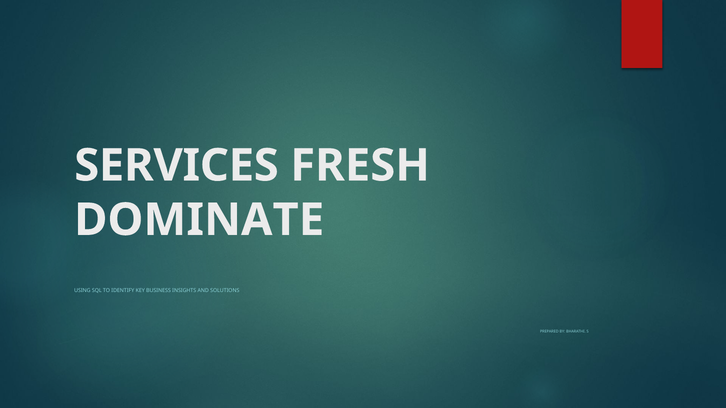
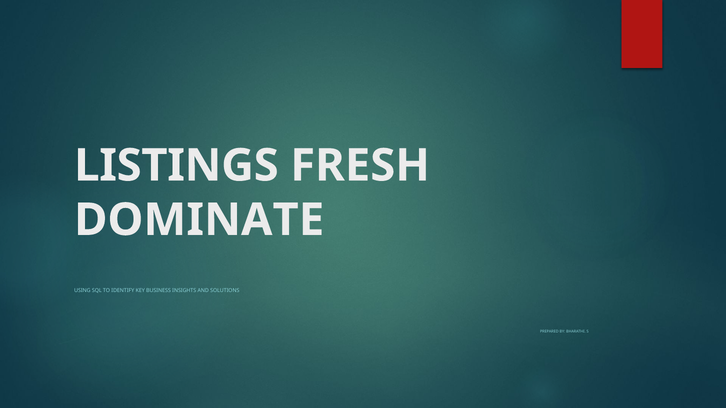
SERVICES: SERVICES -> LISTINGS (176, 166)
